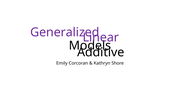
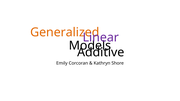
Generalized colour: purple -> orange (65, 32)
